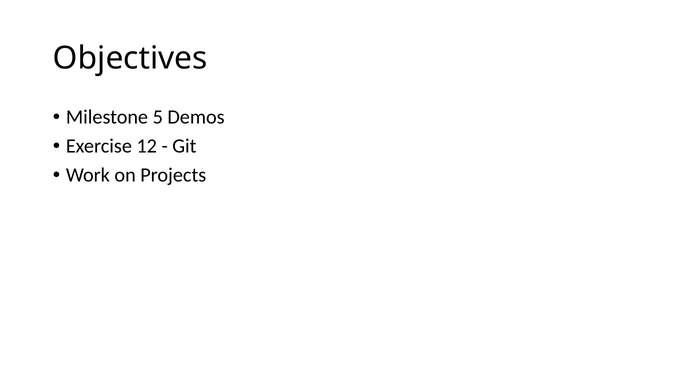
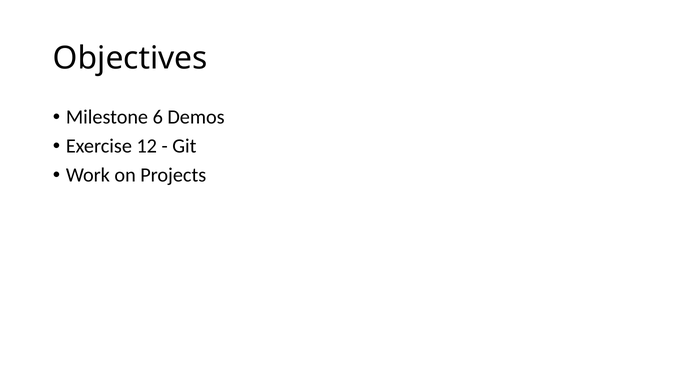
5: 5 -> 6 (158, 117)
